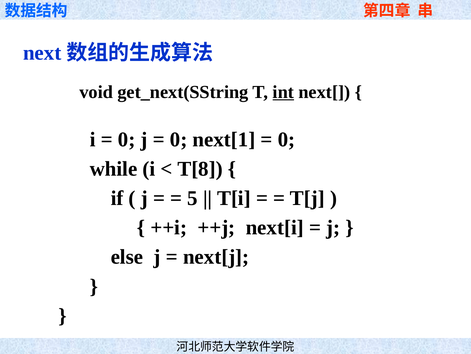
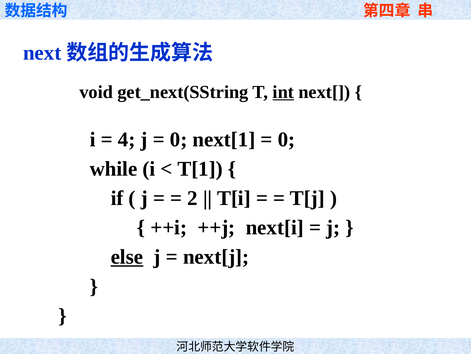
0: 0 -> 4 (127, 139)
T[8: T[8 -> T[1 (200, 169)
5: 5 -> 2 (193, 198)
else underline: none -> present (127, 256)
